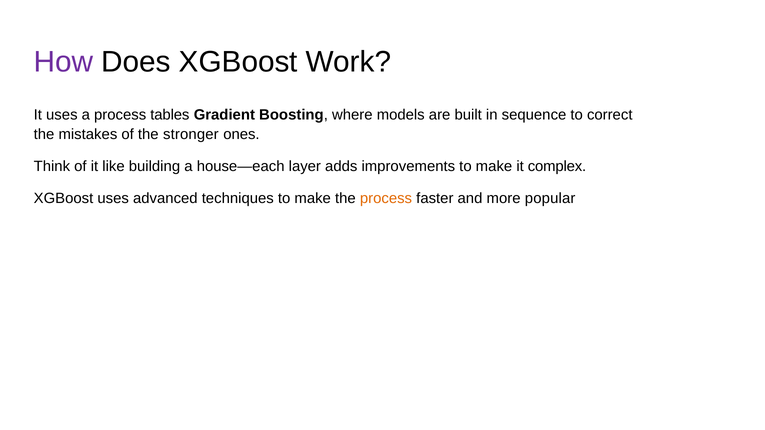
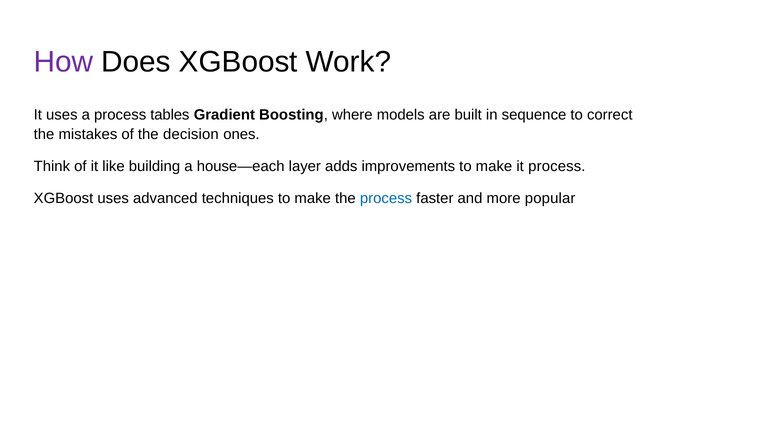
stronger: stronger -> decision (191, 134)
it complex: complex -> process (557, 166)
process colour: orange -> blue (386, 198)
